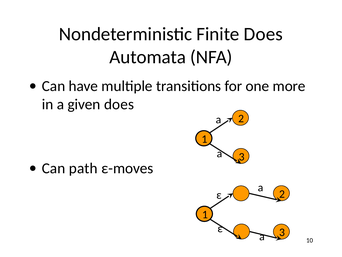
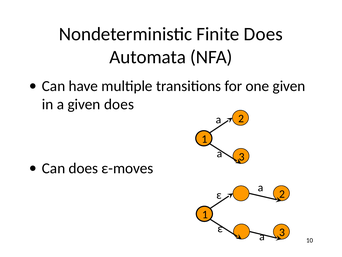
one more: more -> given (289, 86)
Can path: path -> does (83, 168)
